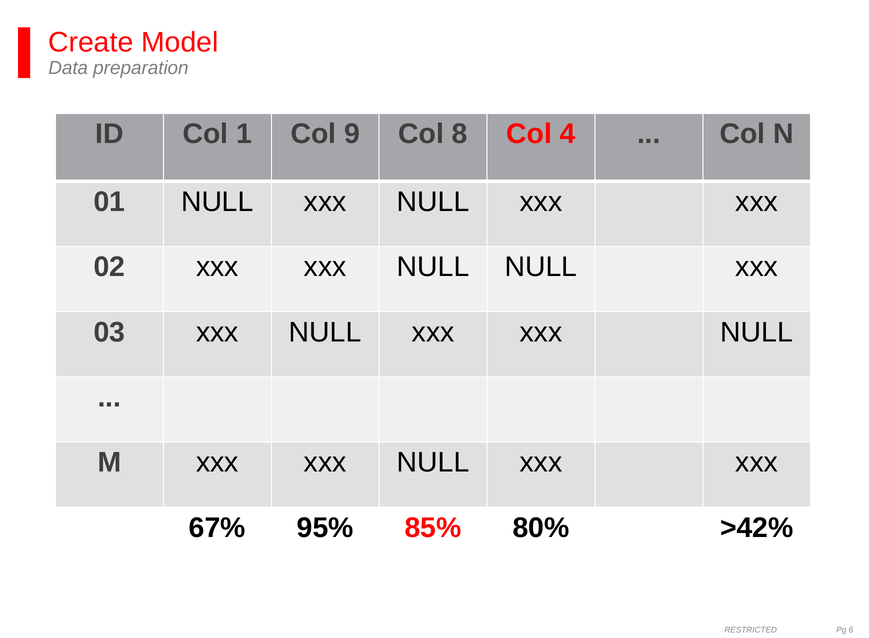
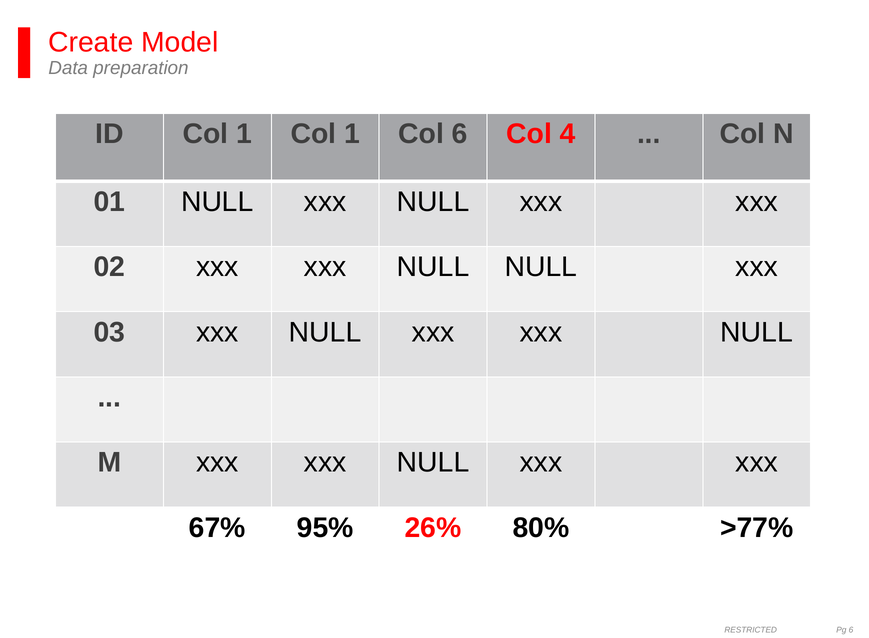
1 Col 9: 9 -> 1 (352, 134)
Col 8: 8 -> 6 (460, 134)
85%: 85% -> 26% (433, 528)
>42%: >42% -> >77% (757, 528)
